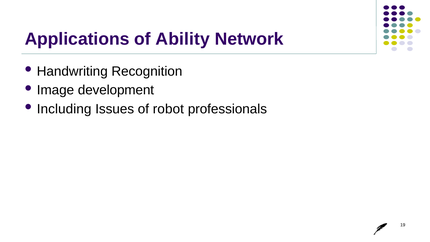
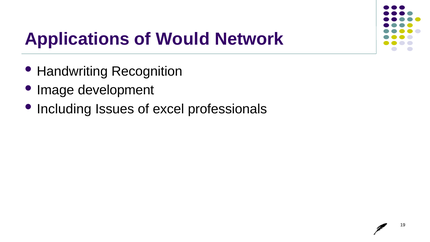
Ability: Ability -> Would (183, 39)
robot: robot -> excel (168, 109)
